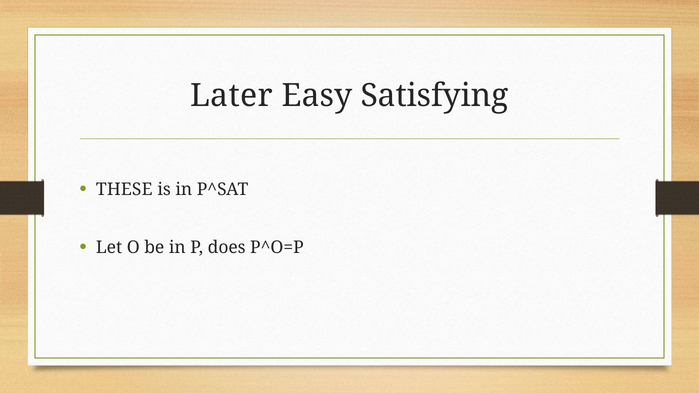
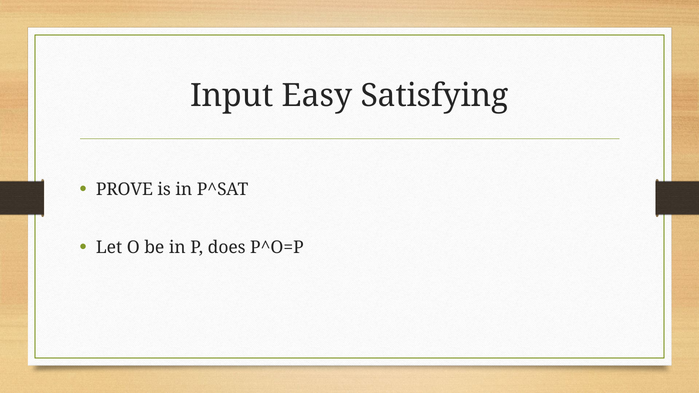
Later: Later -> Input (232, 96)
THESE: THESE -> PROVE (124, 190)
